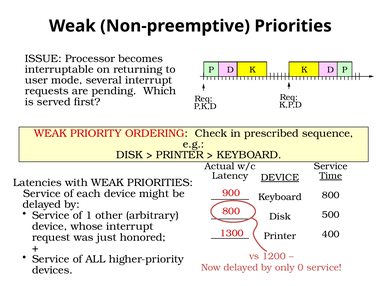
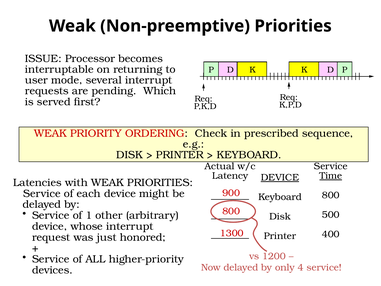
0: 0 -> 4 (301, 267)
